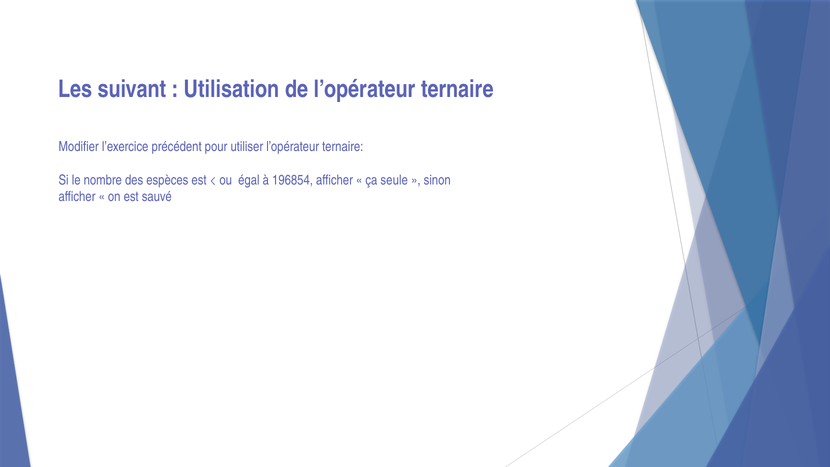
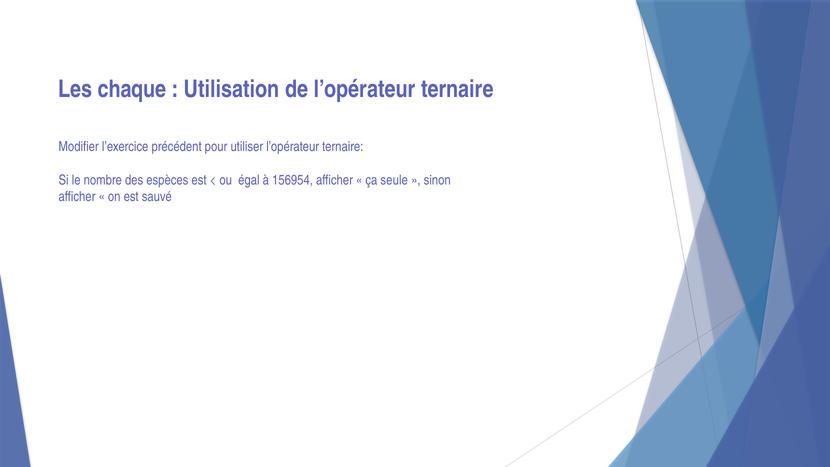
suivant: suivant -> chaque (132, 89)
196854: 196854 -> 156954 (293, 180)
